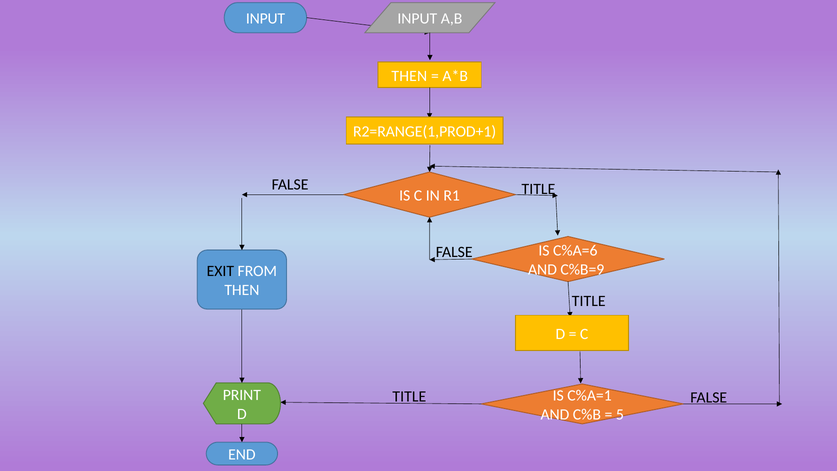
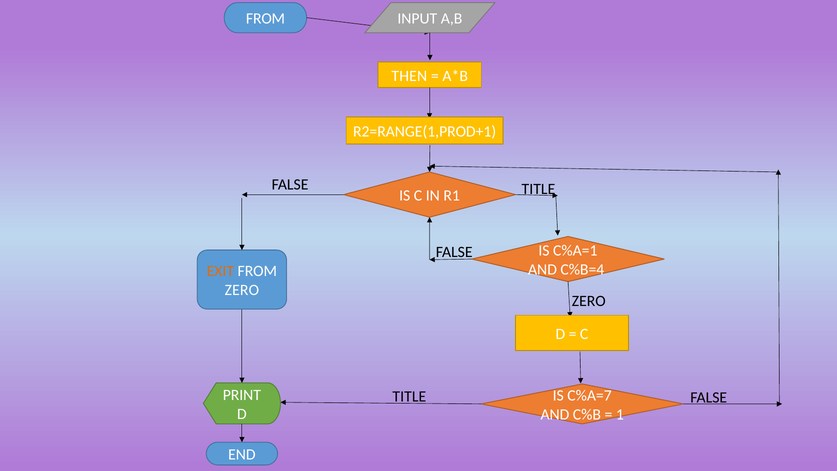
INPUT: INPUT -> FROM (266, 19)
C%A=6: C%A=6 -> C%A=1 (575, 251)
C%B=9: C%B=9 -> C%B=4 (582, 269)
EXIT colour: black -> orange (220, 271)
THEN: THEN -> ZERO (242, 290)
TITLE: TITLE -> ZERO (589, 301)
C%A=1: C%A=1 -> C%A=7 (590, 395)
5: 5 -> 1 (620, 414)
